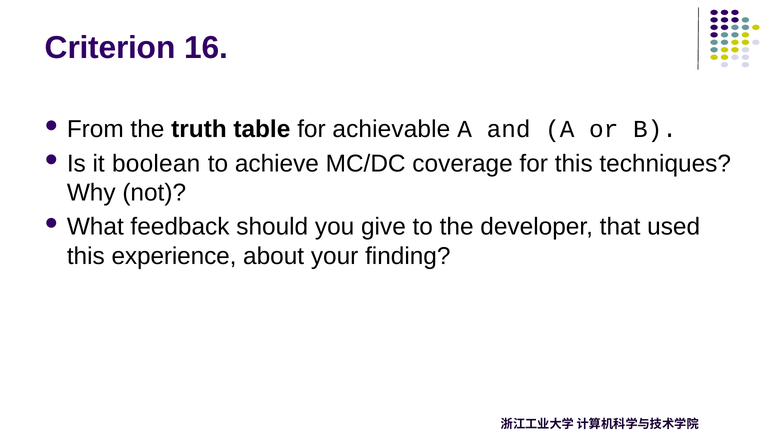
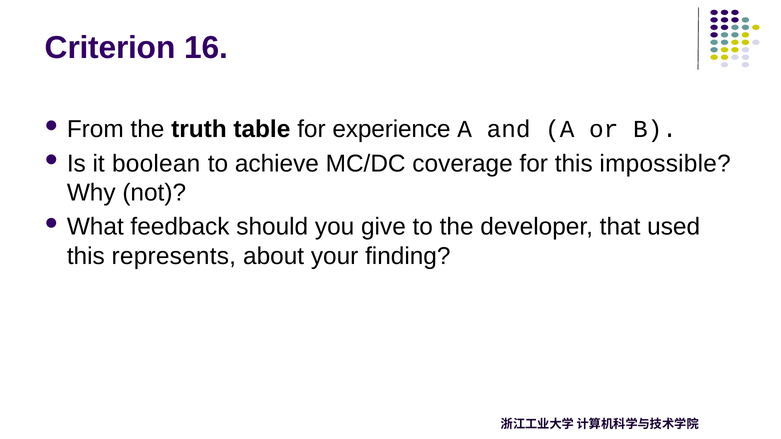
achievable: achievable -> experience (391, 129)
techniques: techniques -> impossible (665, 164)
experience: experience -> represents (174, 256)
